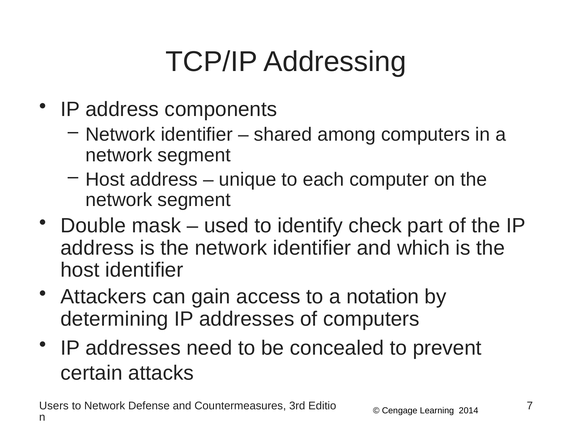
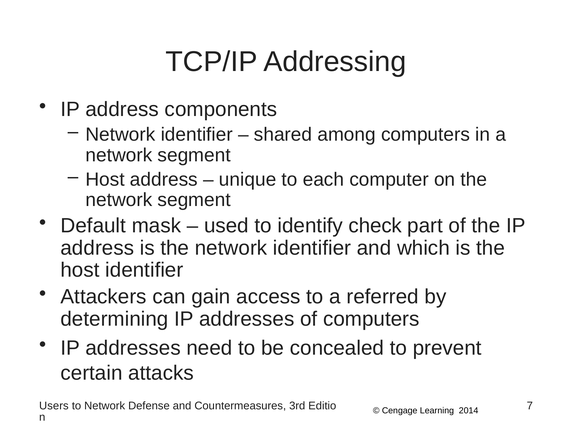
Double: Double -> Default (93, 226)
notation: notation -> referred (383, 297)
